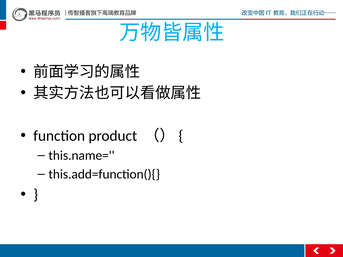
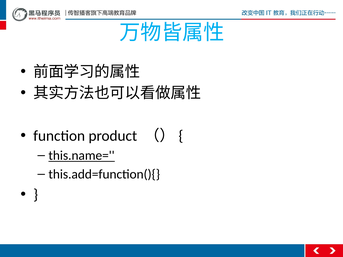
this.name= underline: none -> present (82, 156)
